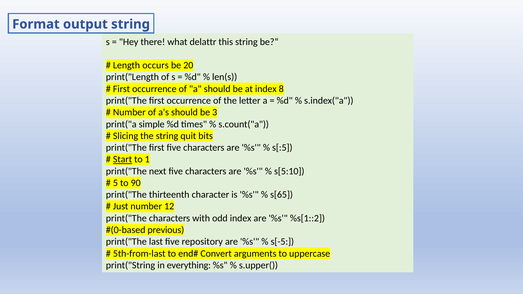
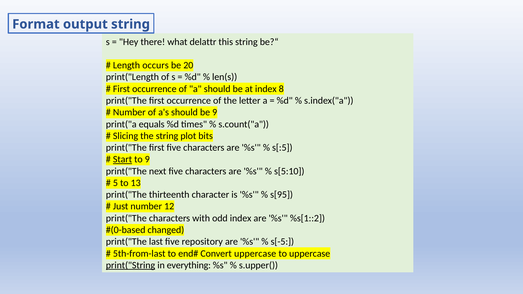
be 3: 3 -> 9 (215, 112)
simple: simple -> equals (152, 124)
quit: quit -> plot (188, 136)
to 1: 1 -> 9 (147, 159)
90: 90 -> 13 (136, 183)
s[65: s[65 -> s[95 (282, 195)
previous: previous -> changed (166, 230)
Convert arguments: arguments -> uppercase (255, 254)
print("String underline: none -> present (131, 265)
